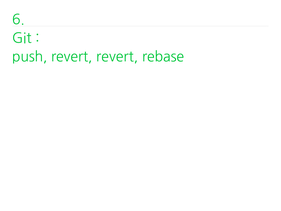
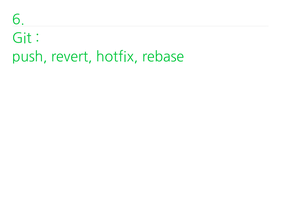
revert revert: revert -> hotfix (117, 57)
